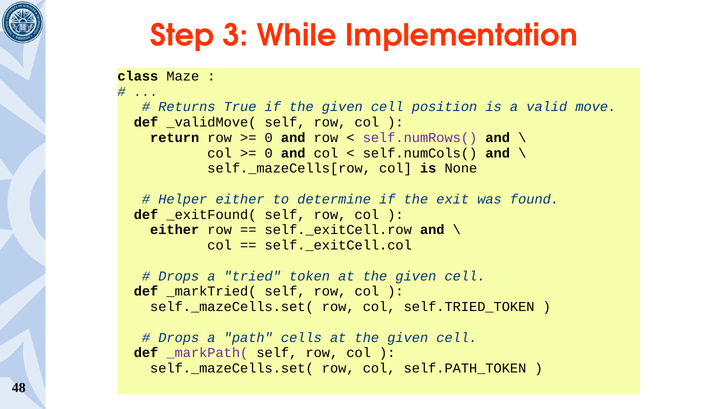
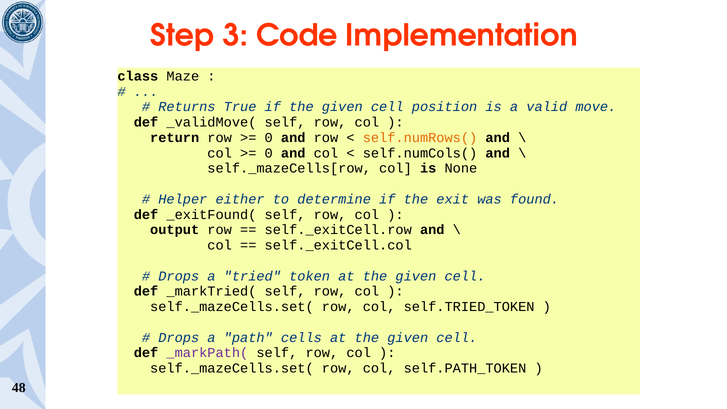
While: While -> Code (297, 36)
self.numRows( colour: purple -> orange (420, 138)
either: either -> output (175, 230)
